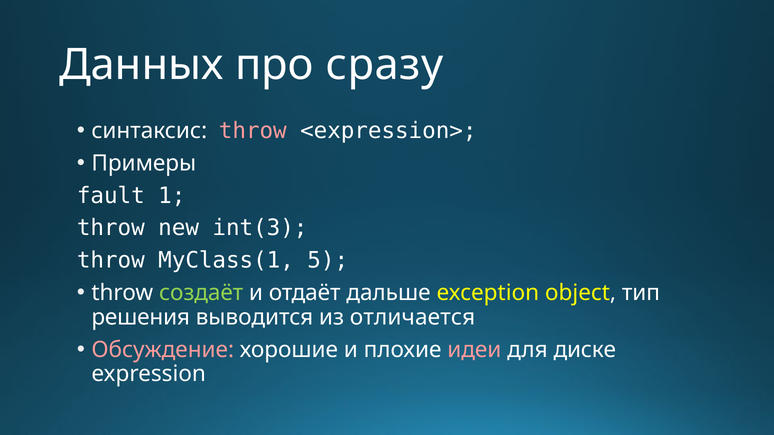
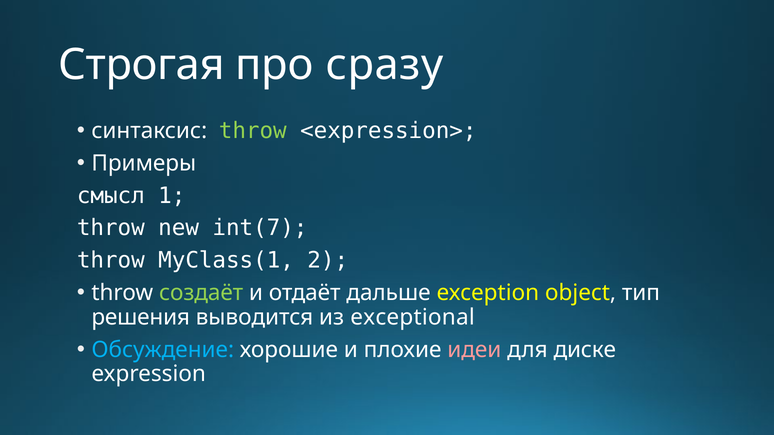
Данных: Данных -> Строгая (142, 65)
throw colour: pink -> light green (253, 131)
fault: fault -> смысл (111, 196)
int(3: int(3 -> int(7 (260, 228)
5: 5 -> 2 (328, 261)
отличается: отличается -> exceptional (412, 318)
Обсуждение colour: pink -> light blue (163, 350)
